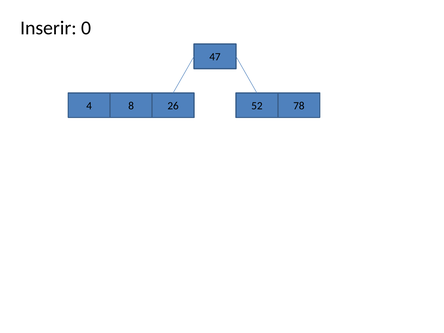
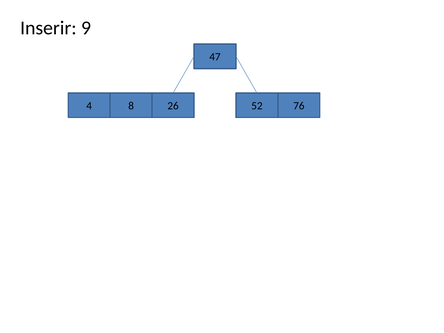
0: 0 -> 9 (86, 28)
78: 78 -> 76 (299, 106)
